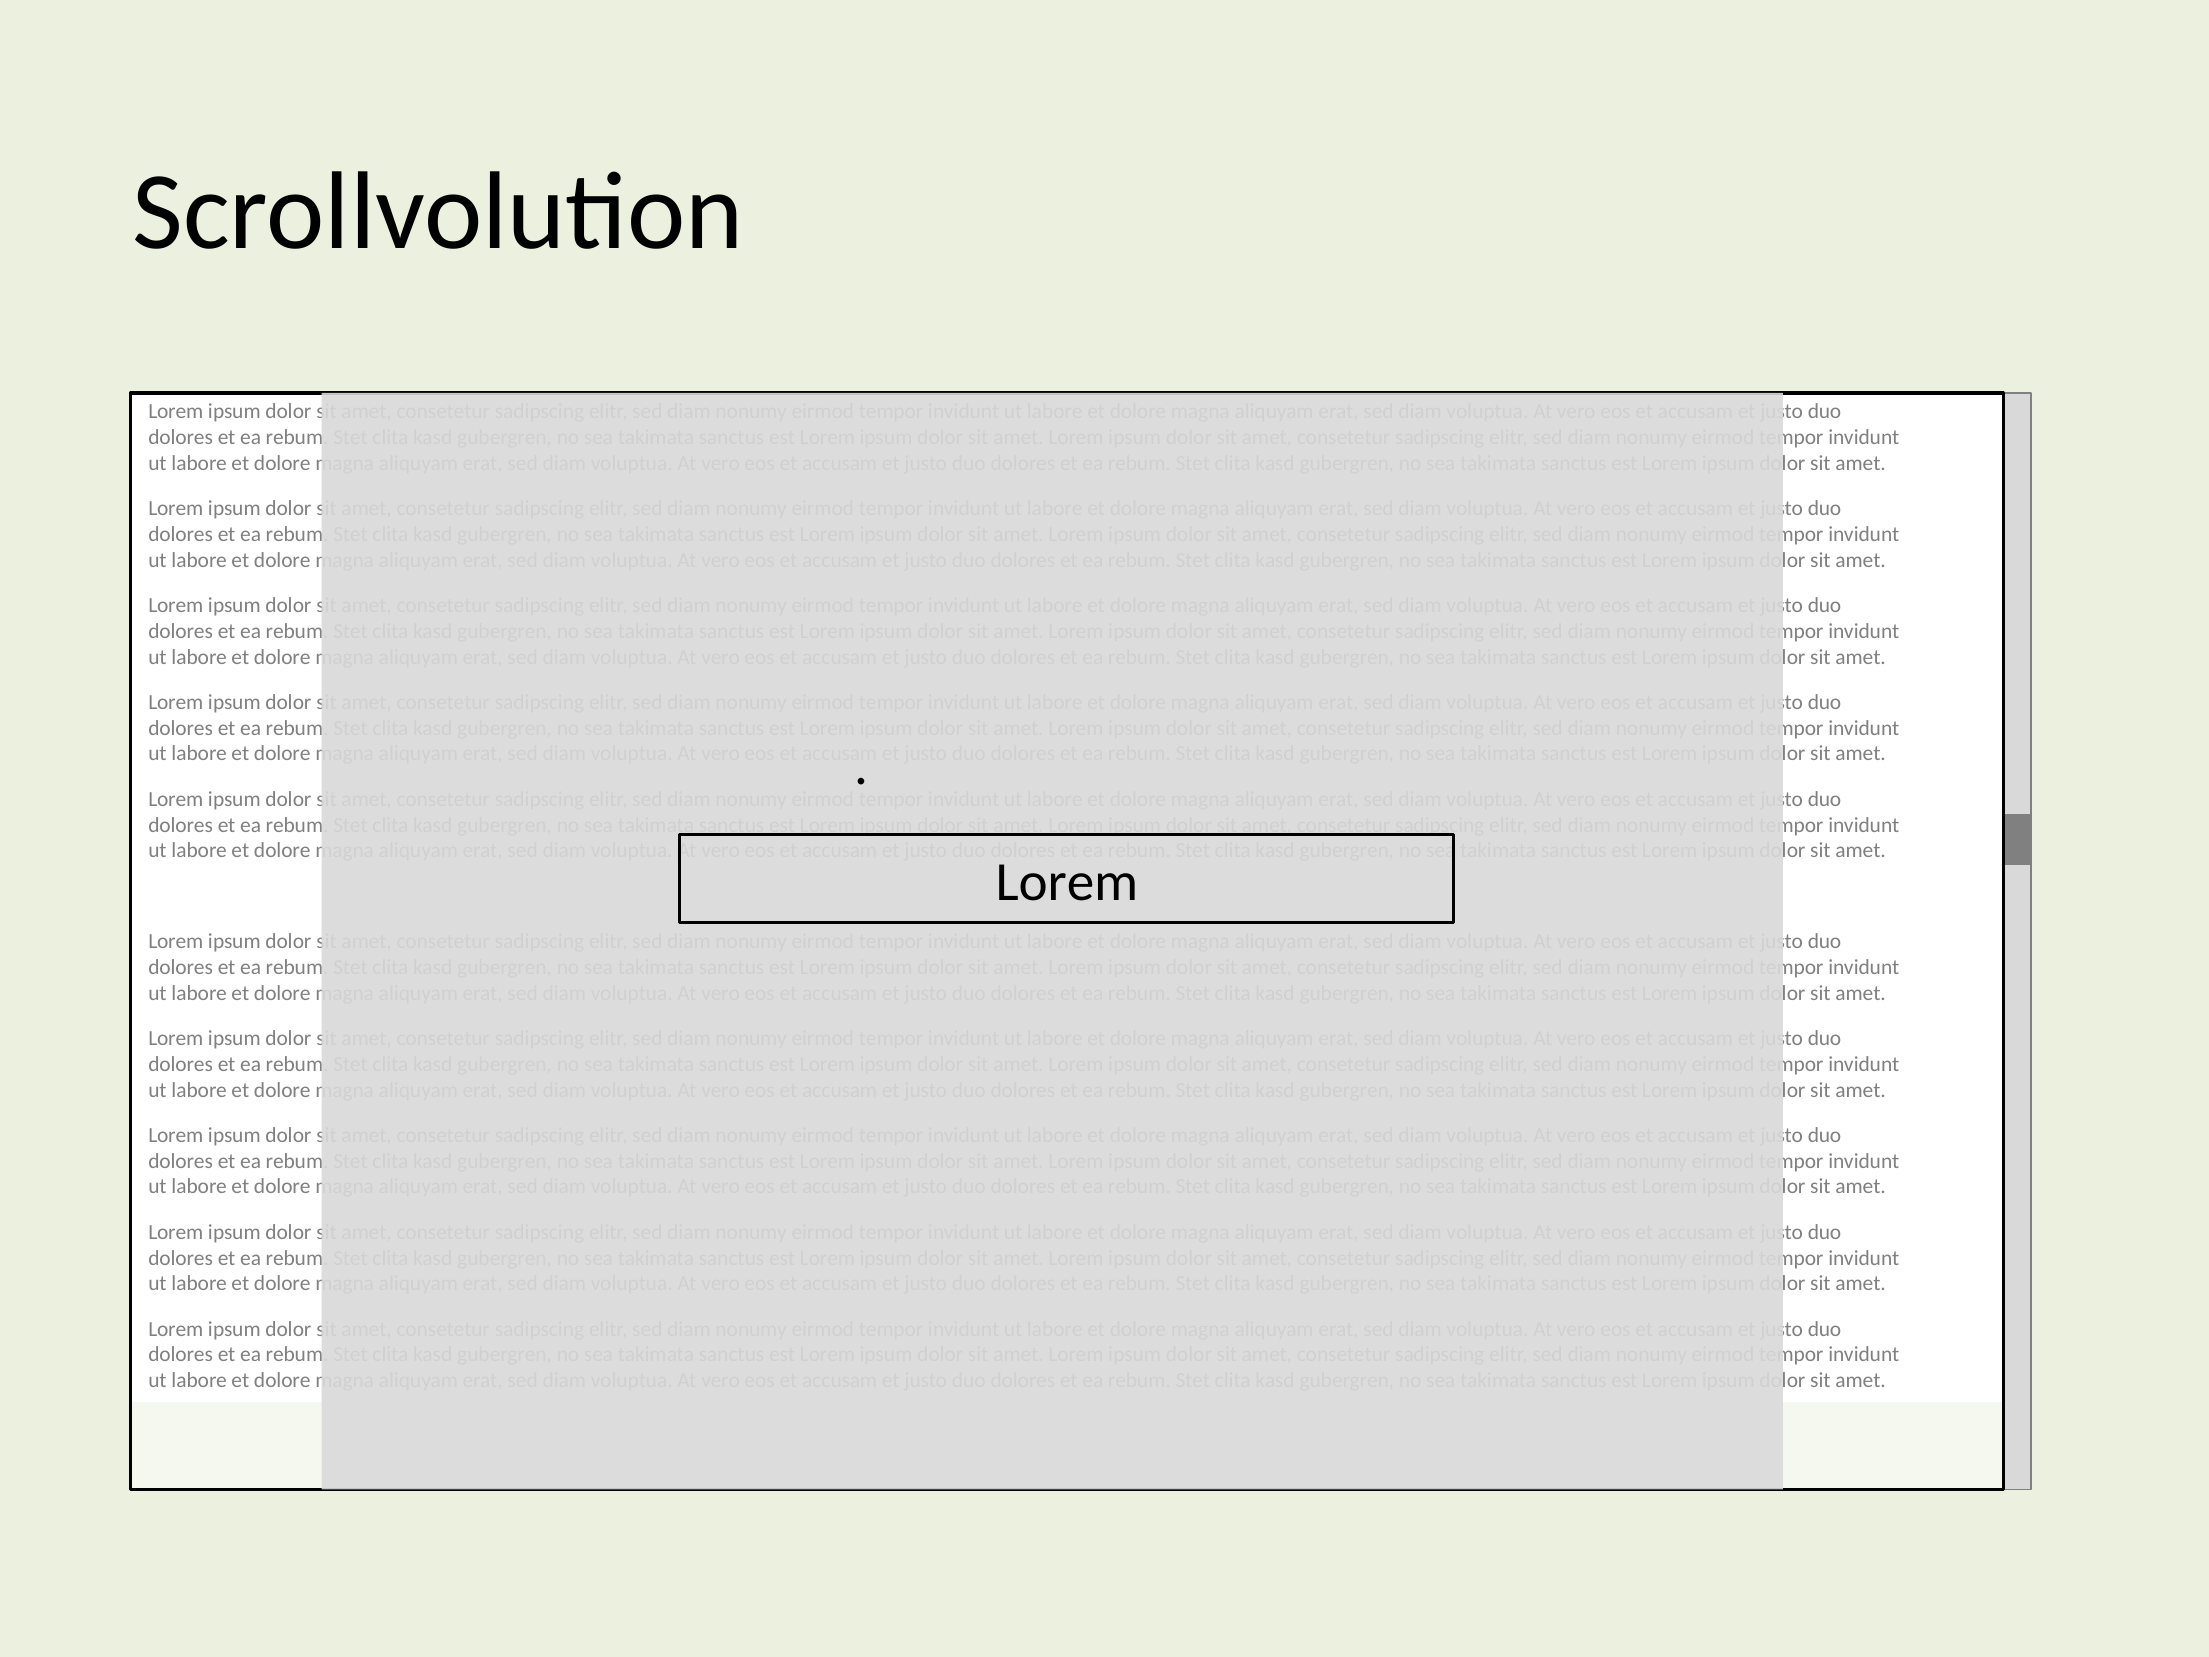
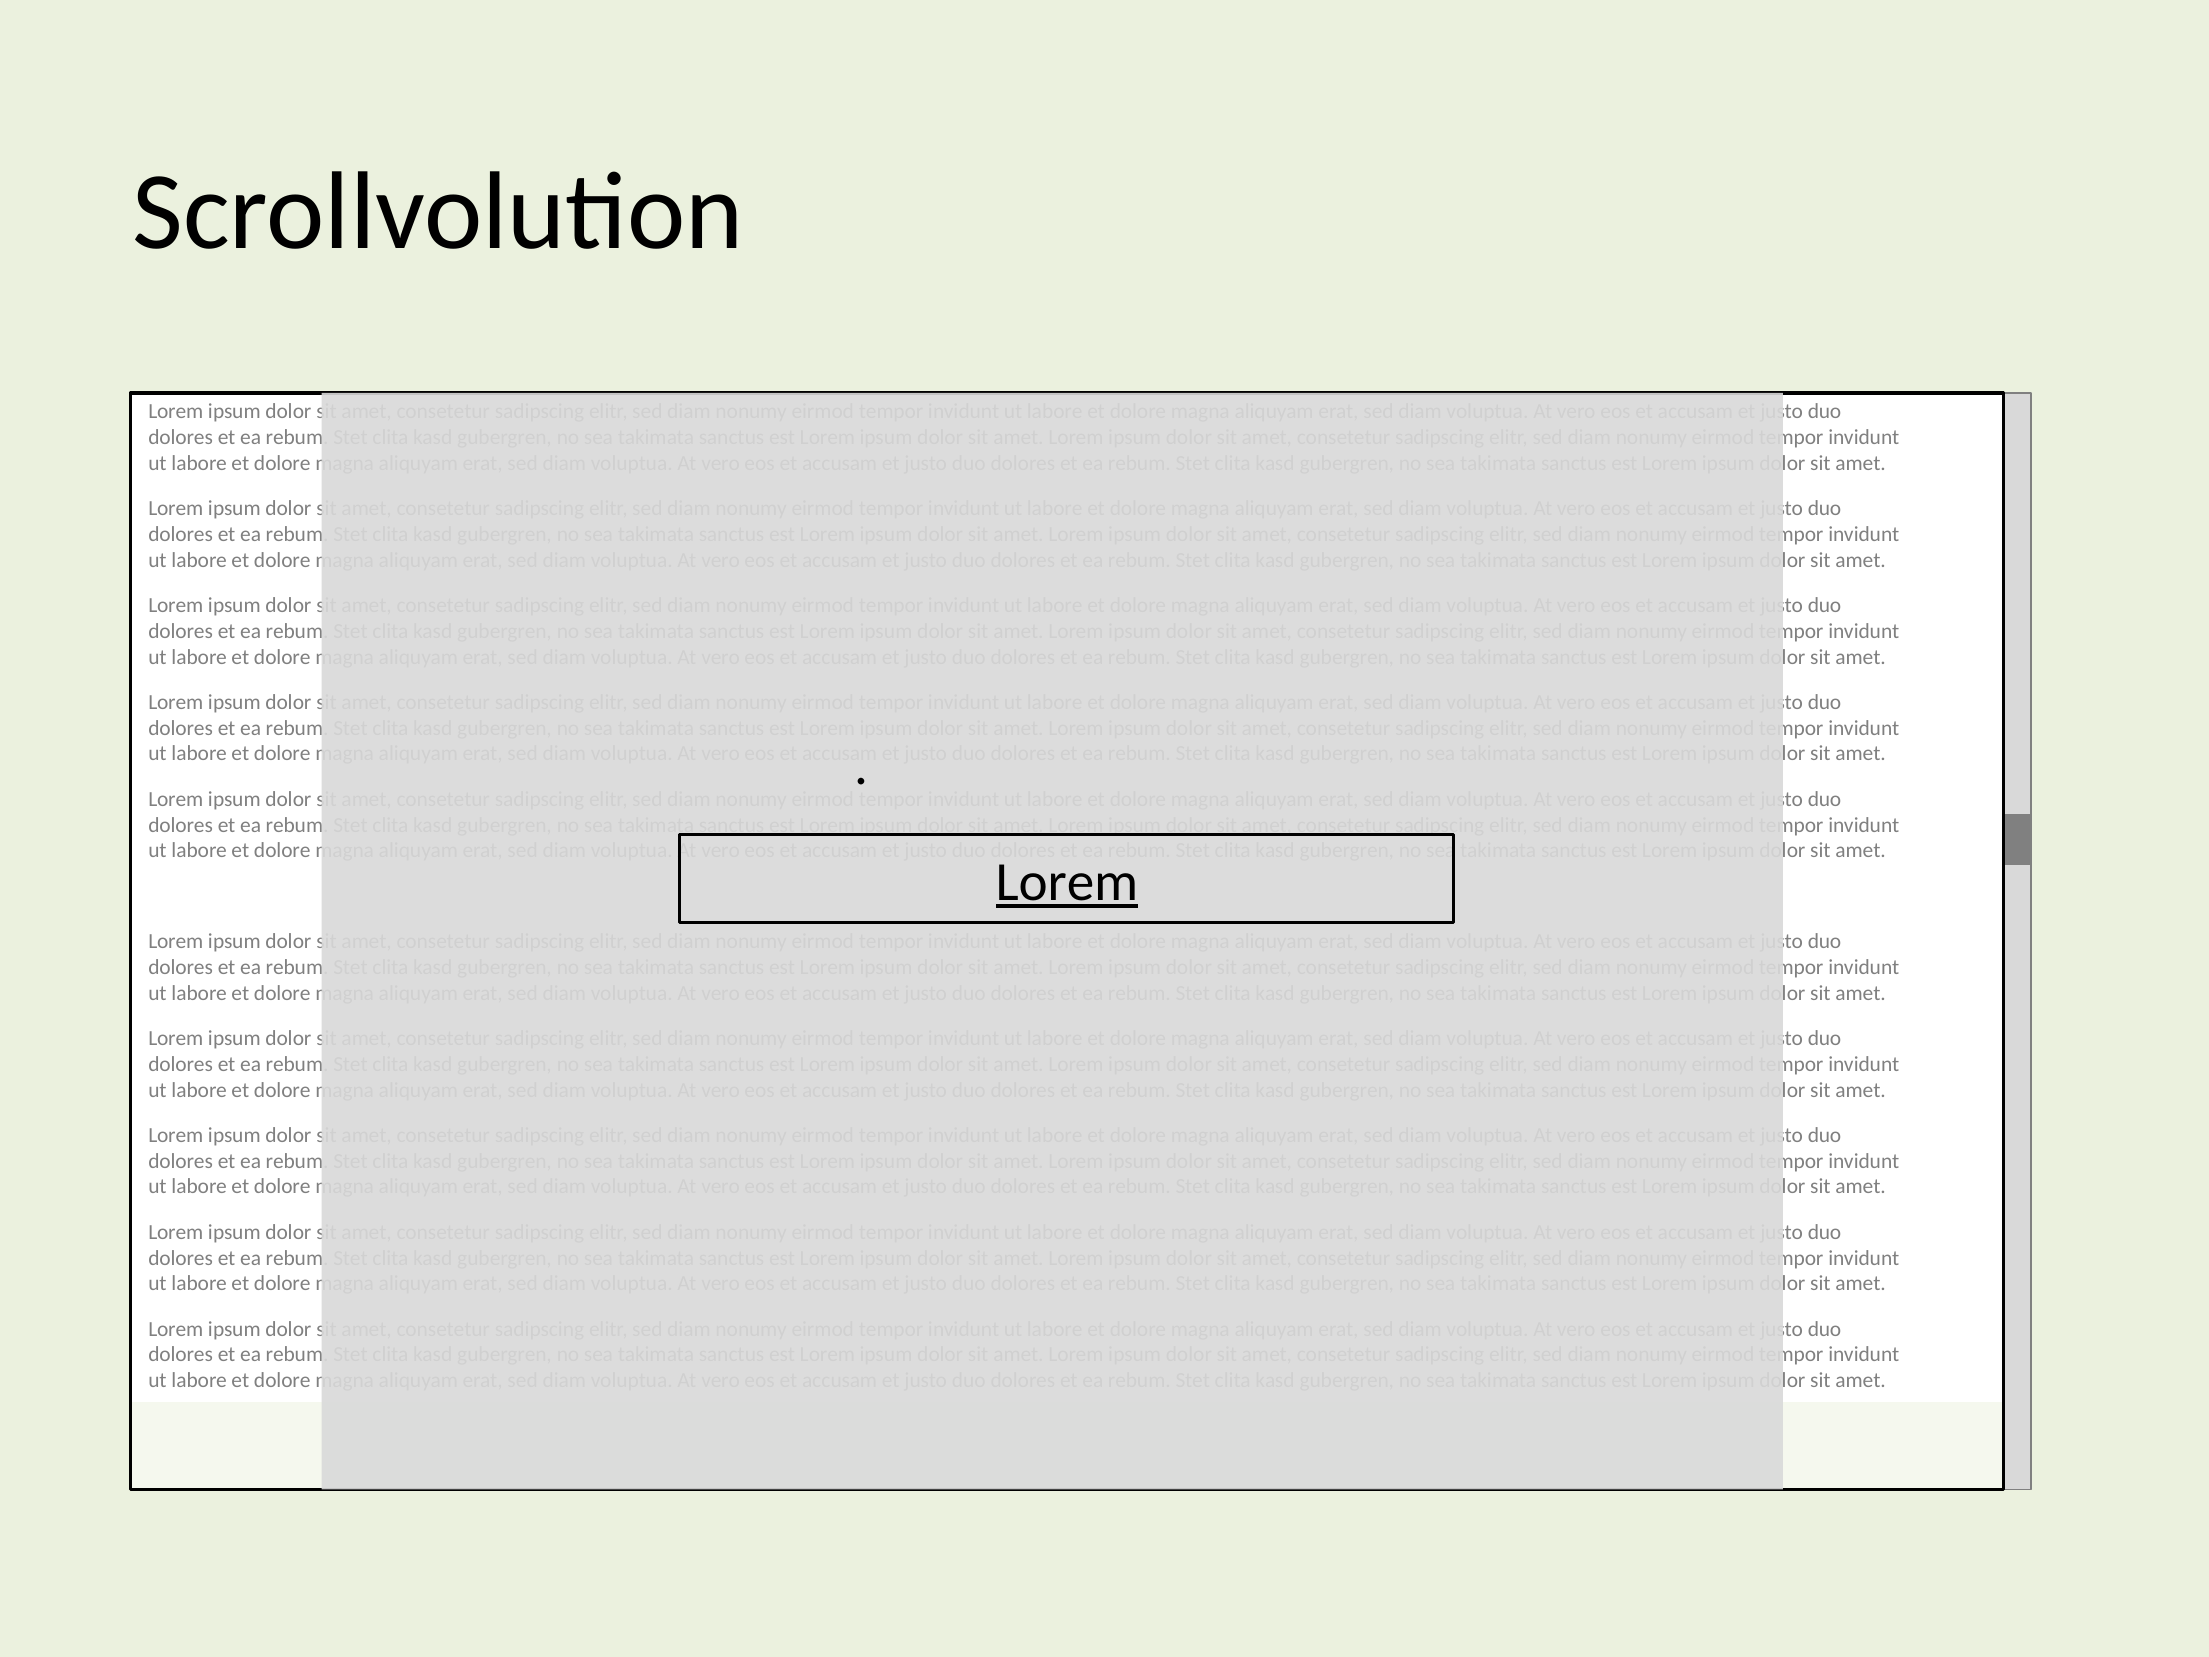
Lorem underline: none -> present (1067, 882)
